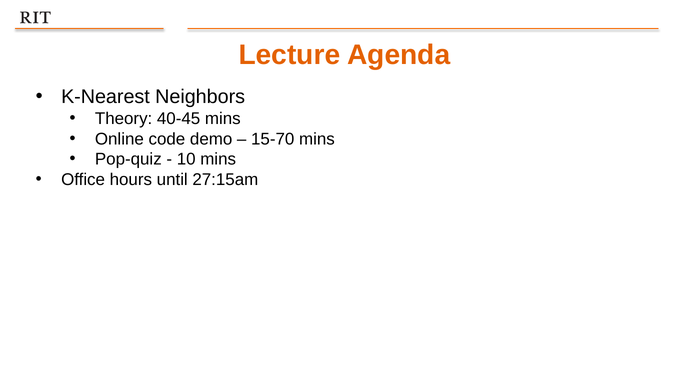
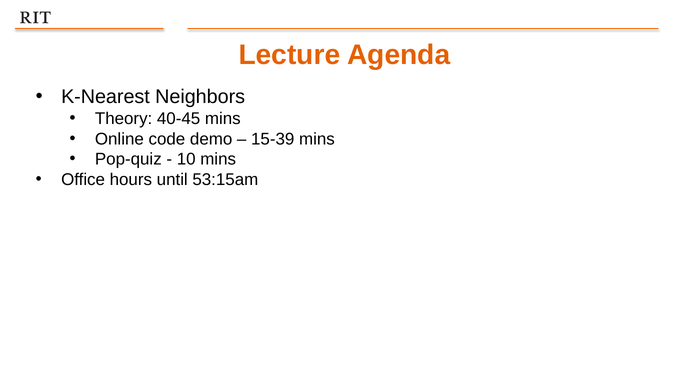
15-70: 15-70 -> 15-39 (273, 139)
27:15am: 27:15am -> 53:15am (225, 179)
